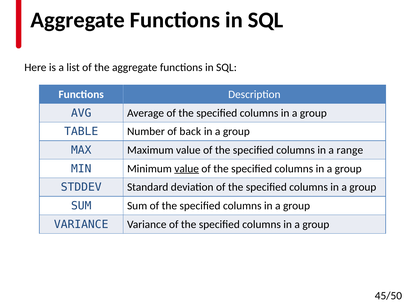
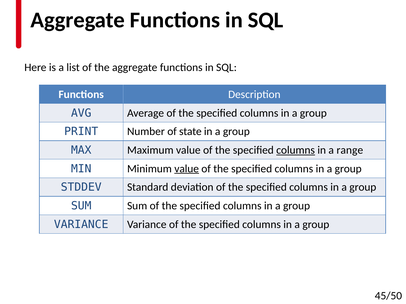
TABLE: TABLE -> PRINT (81, 132)
back: back -> state (190, 132)
columns underline: none -> present (296, 150)
